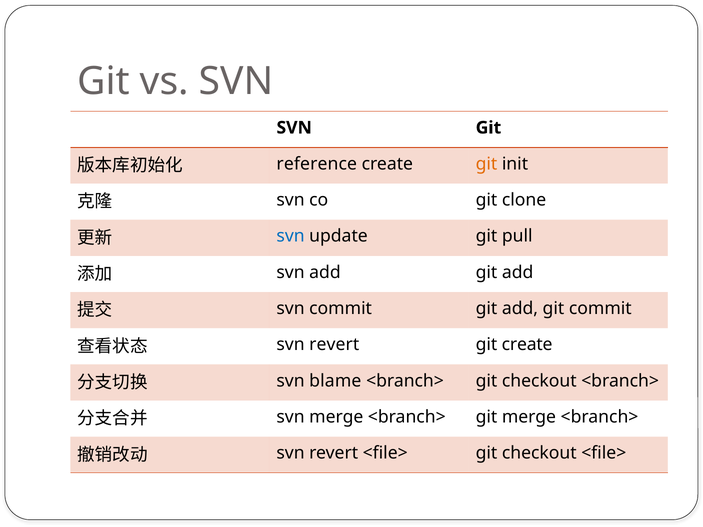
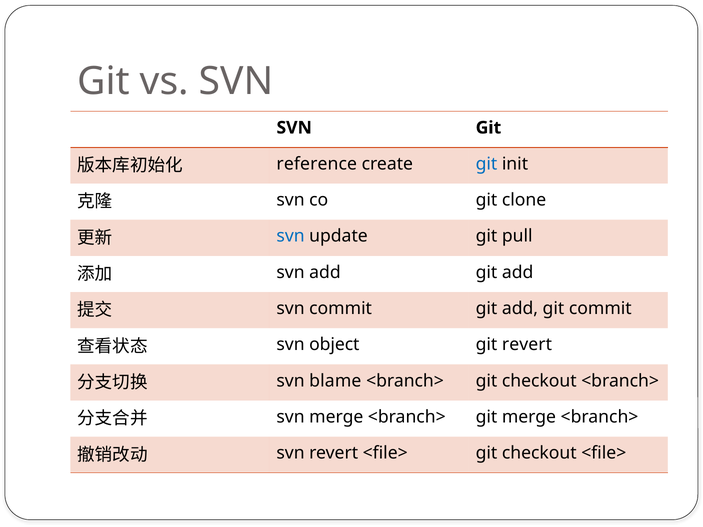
git colour: orange -> blue (486, 164)
revert: revert -> object (334, 345)
git create: create -> revert (527, 345)
